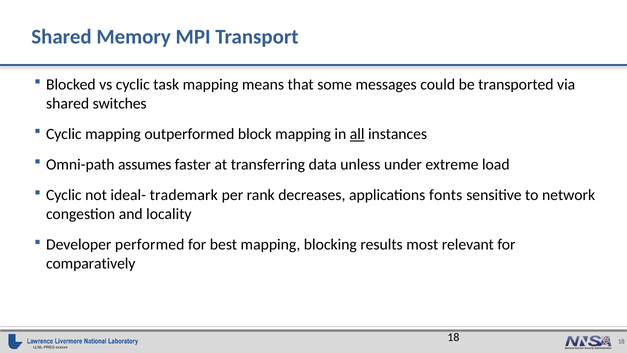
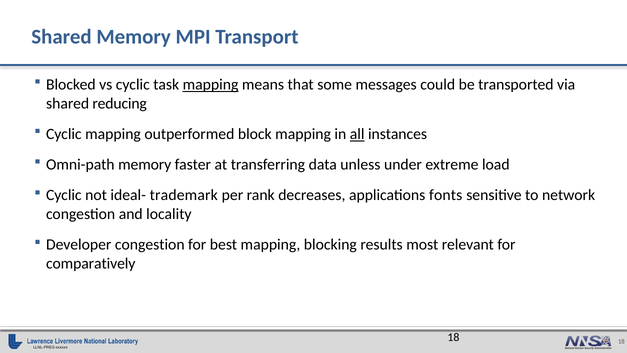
mapping underline: none -> present (211, 85)
switches: switches -> reducing (120, 103)
Omni-path assumes: assumes -> memory (145, 165)
Developer performed: performed -> congestion (150, 245)
